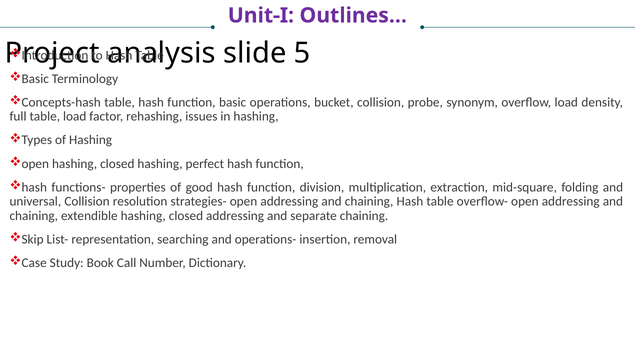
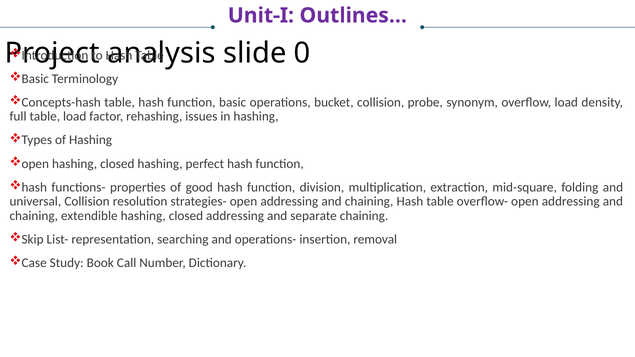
5: 5 -> 0 (302, 53)
